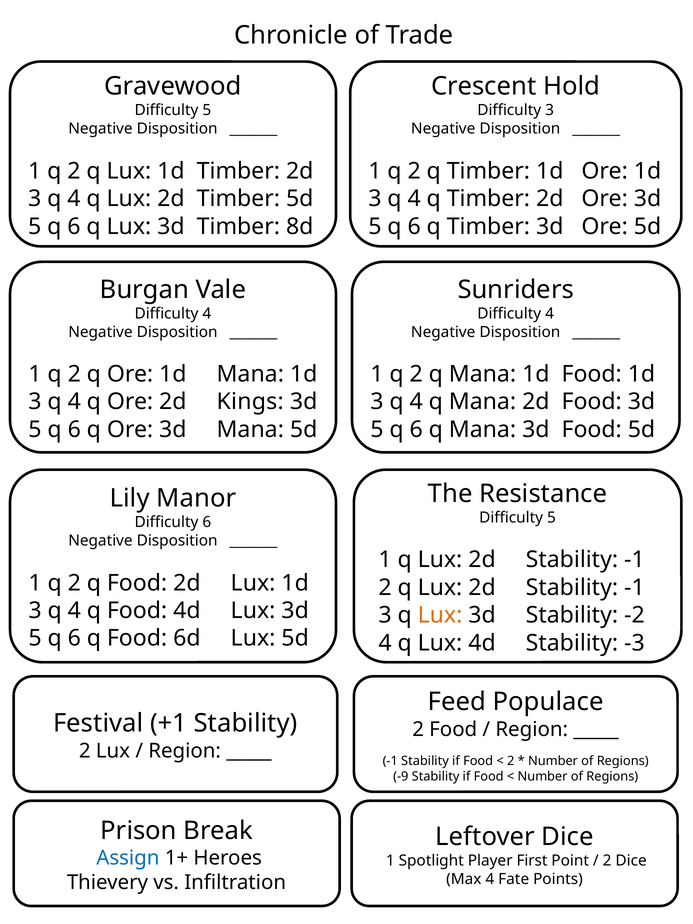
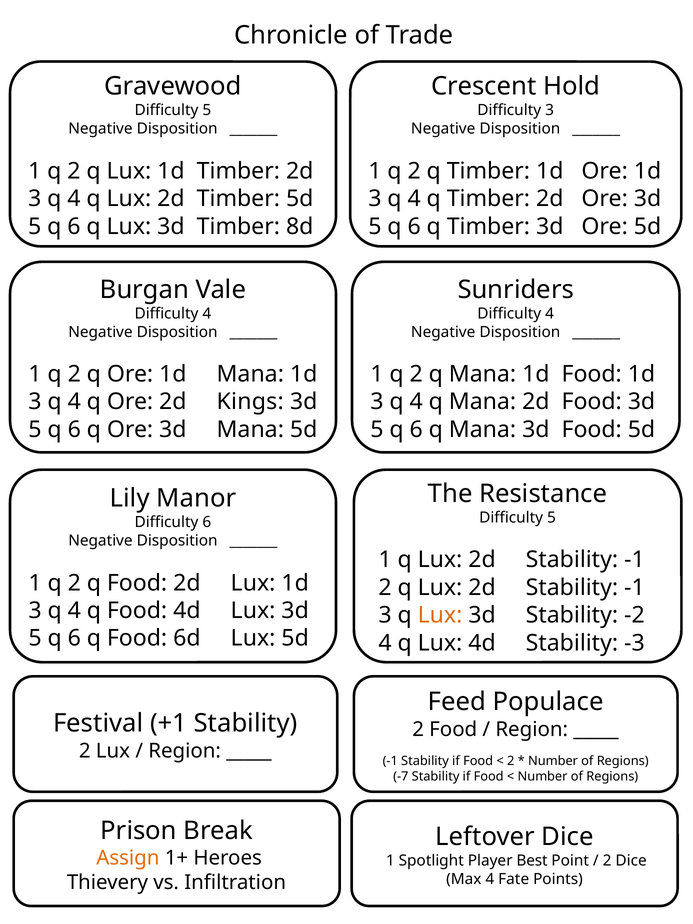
-9: -9 -> -7 (401, 777)
Assign colour: blue -> orange (128, 858)
First: First -> Best (532, 861)
